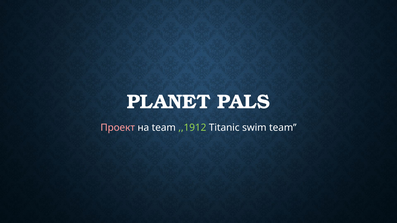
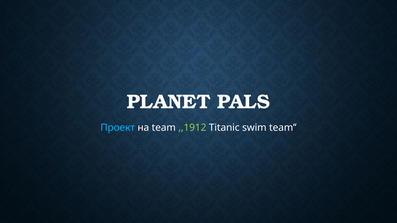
Проект colour: pink -> light blue (118, 128)
